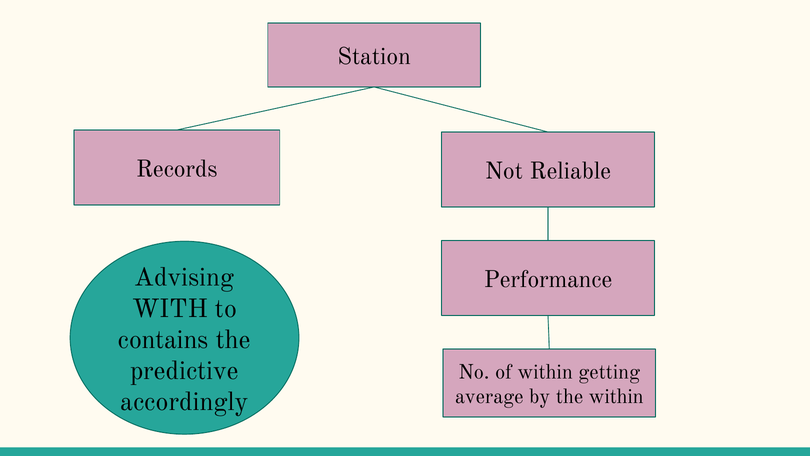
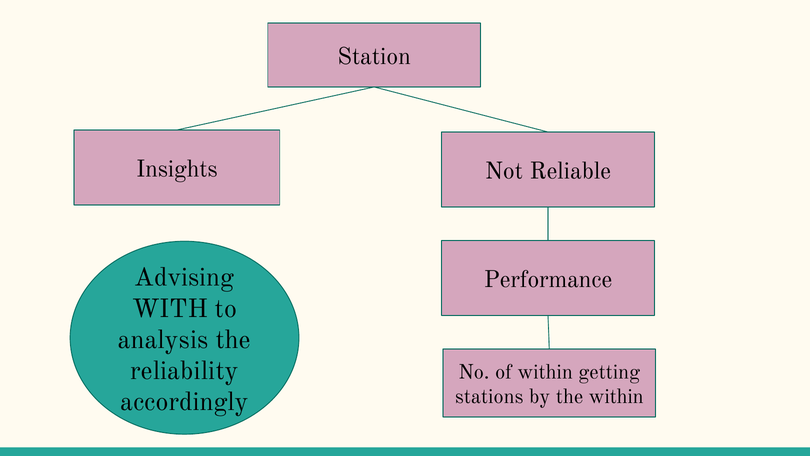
Records: Records -> Insights (177, 169)
contains: contains -> analysis (163, 339)
predictive: predictive -> reliability (184, 370)
average: average -> stations (489, 396)
